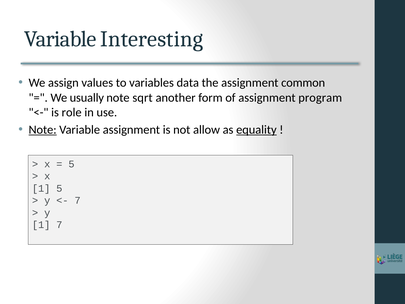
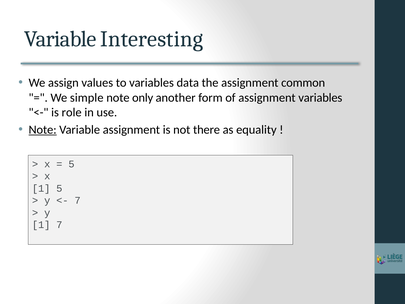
usually: usually -> simple (87, 98)
sqrt: sqrt -> only (143, 98)
assignment program: program -> variables (320, 98)
allow: allow -> there (207, 130)
equality underline: present -> none (256, 130)
